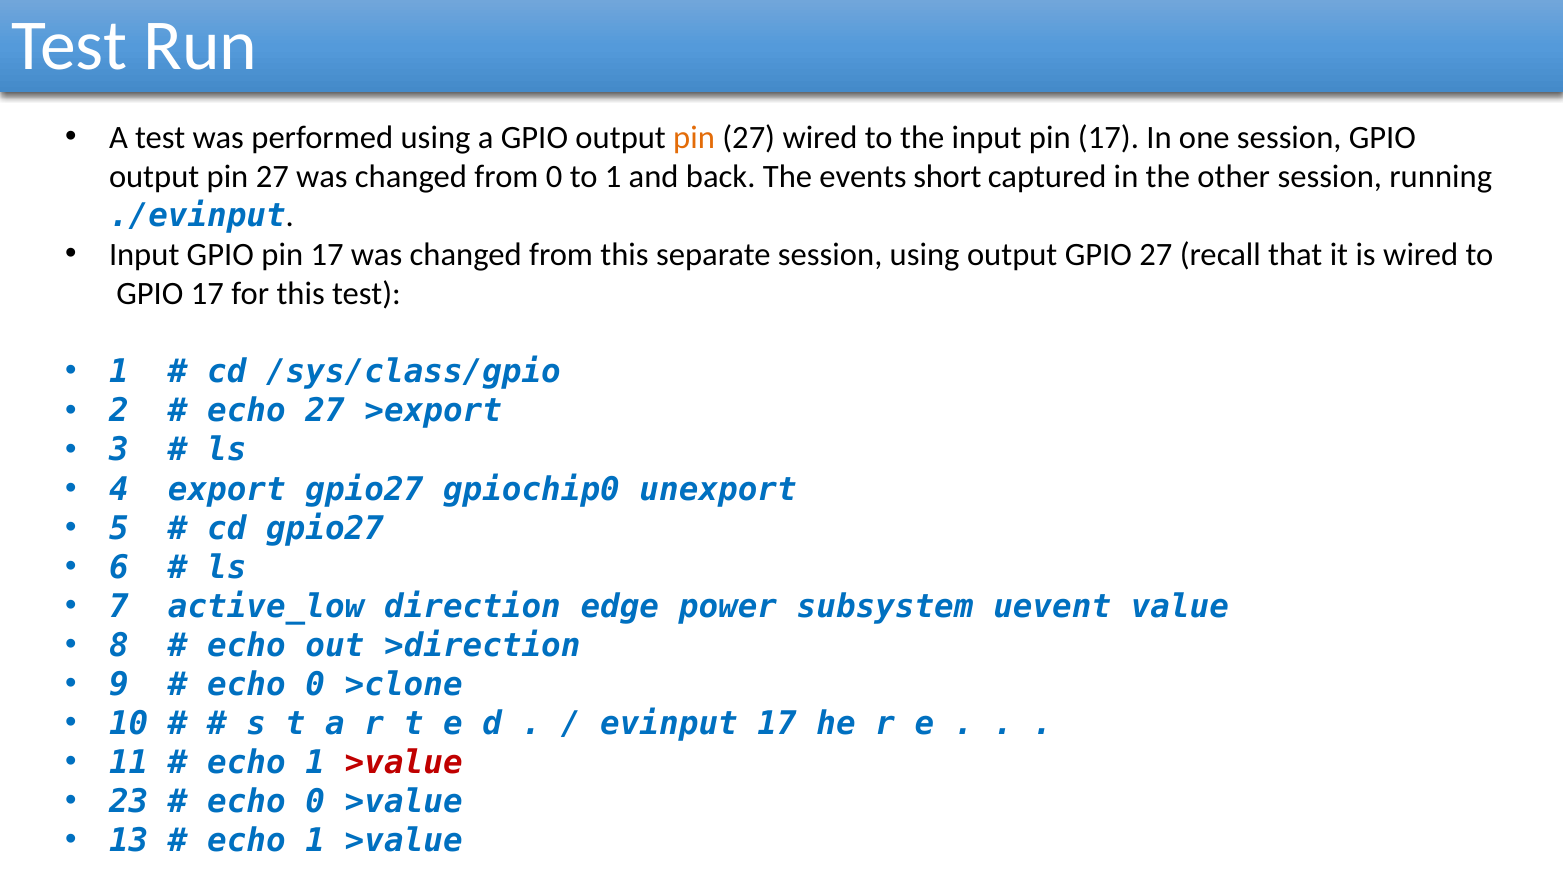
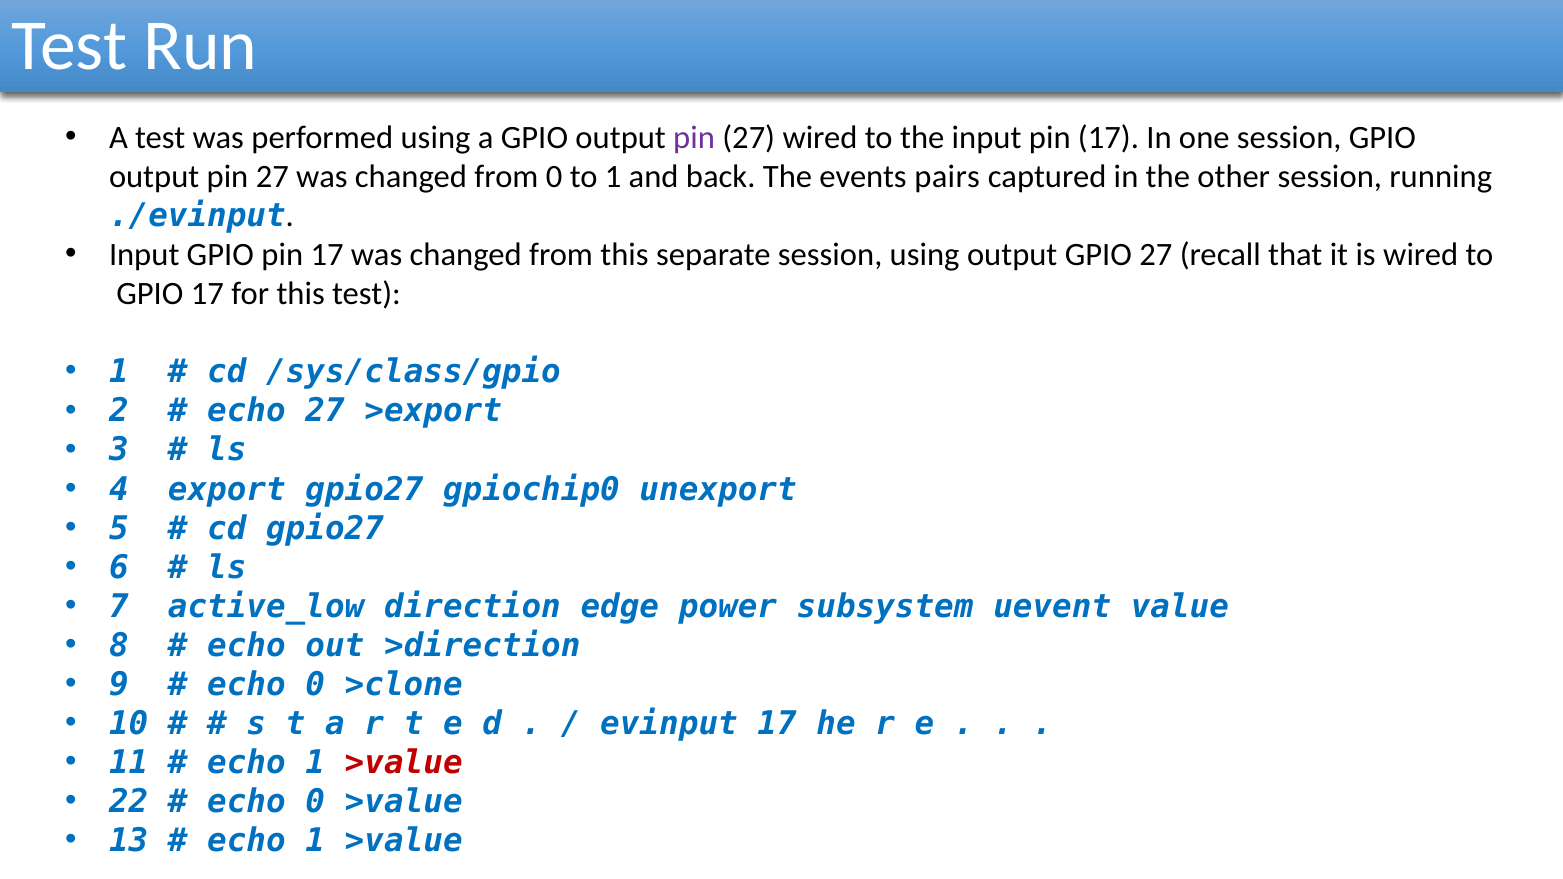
pin colour: orange -> purple (694, 138)
short: short -> pairs (947, 177)
23: 23 -> 22 (129, 802)
